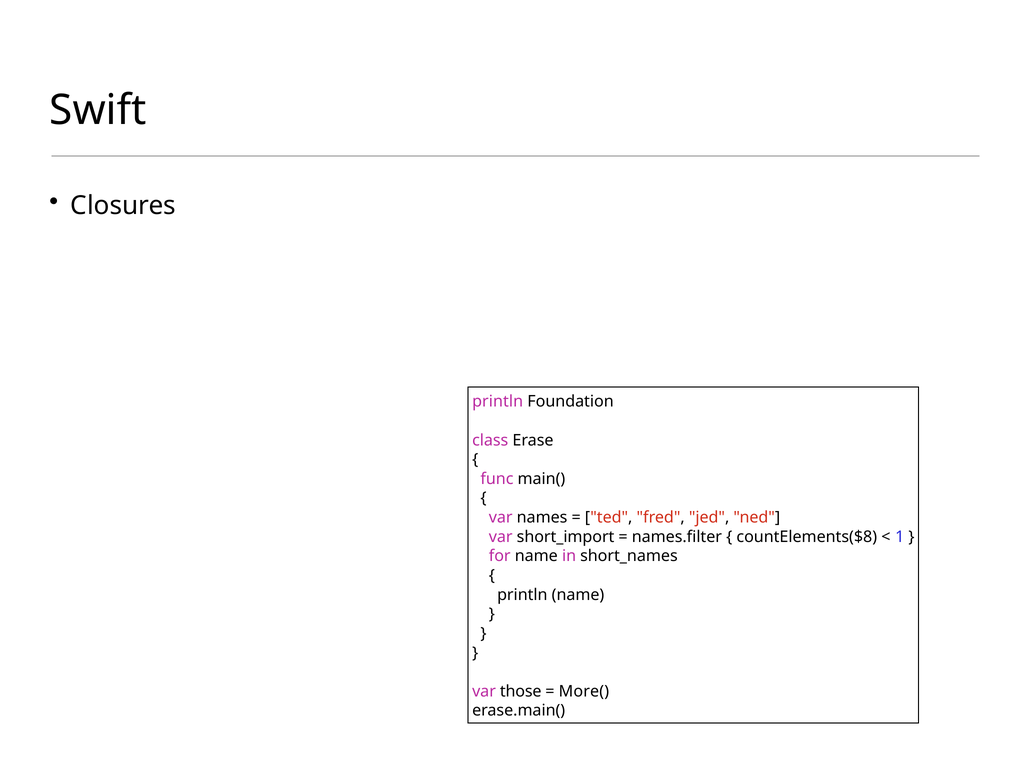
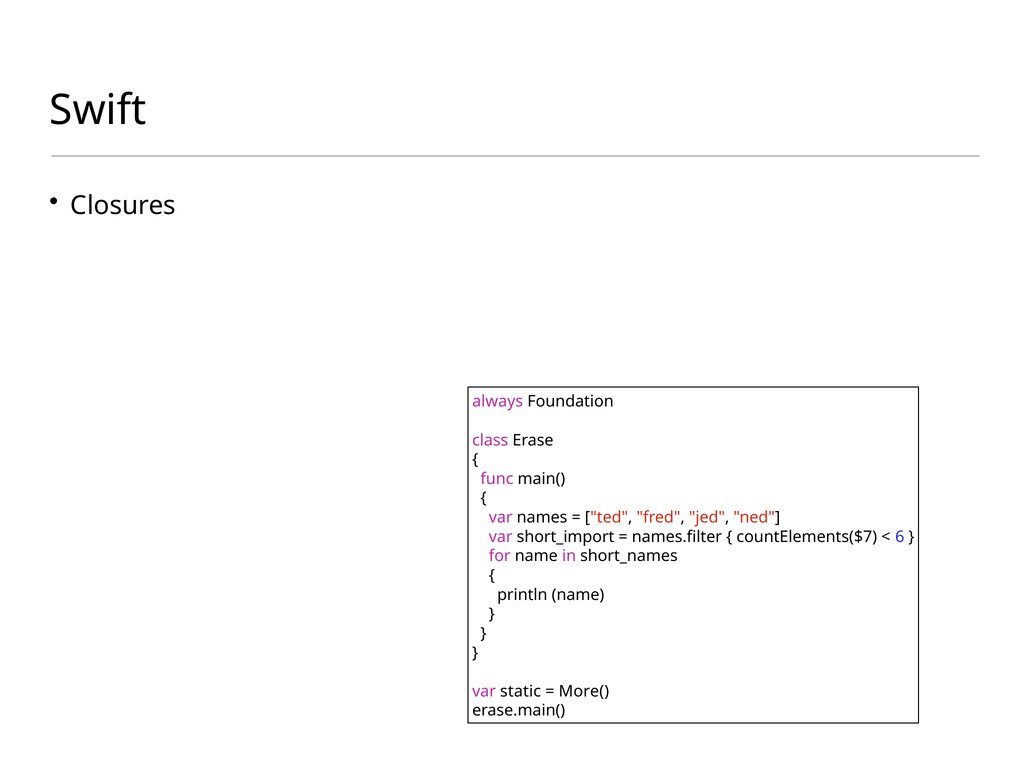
println: println -> always (498, 402)
countElements($8: countElements($8 -> countElements($7 (807, 537)
1: 1 -> 6 (900, 537)
those: those -> static (521, 692)
